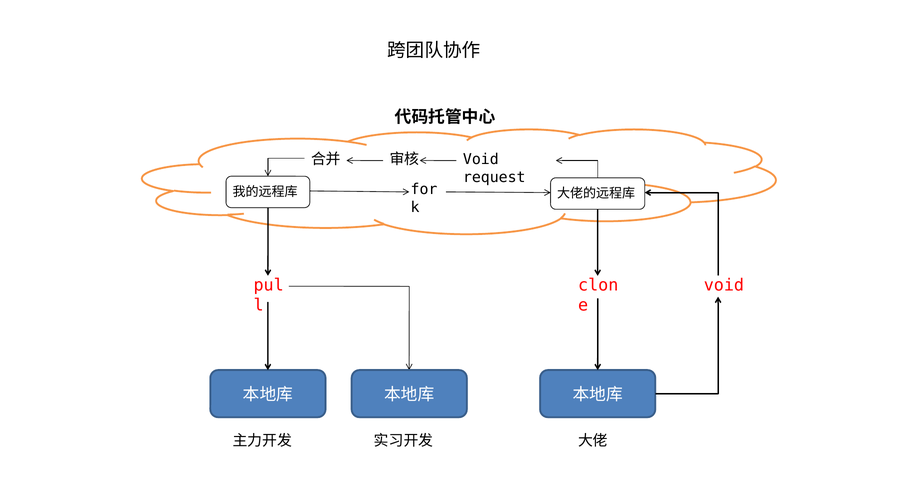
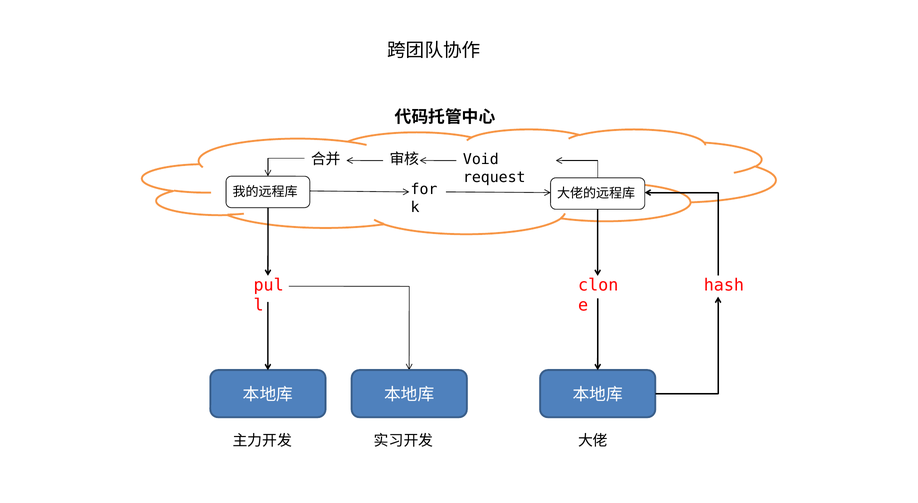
void: void -> hash (724, 285)
